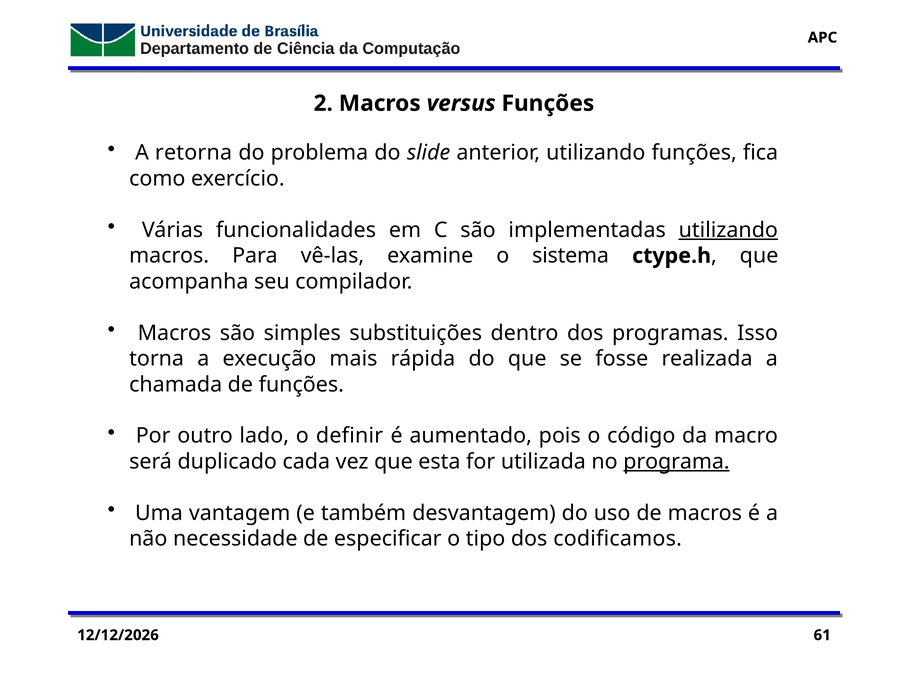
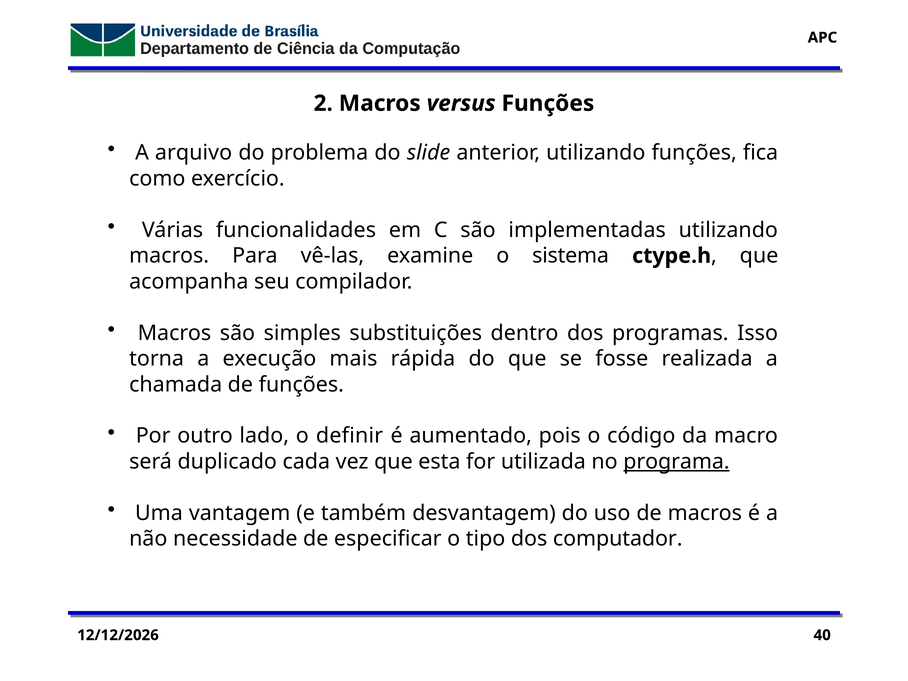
retorna: retorna -> arquivo (194, 153)
utilizando underline: present -> none (728, 230)
codificamos: codificamos -> computador (618, 539)
61: 61 -> 40 (822, 635)
